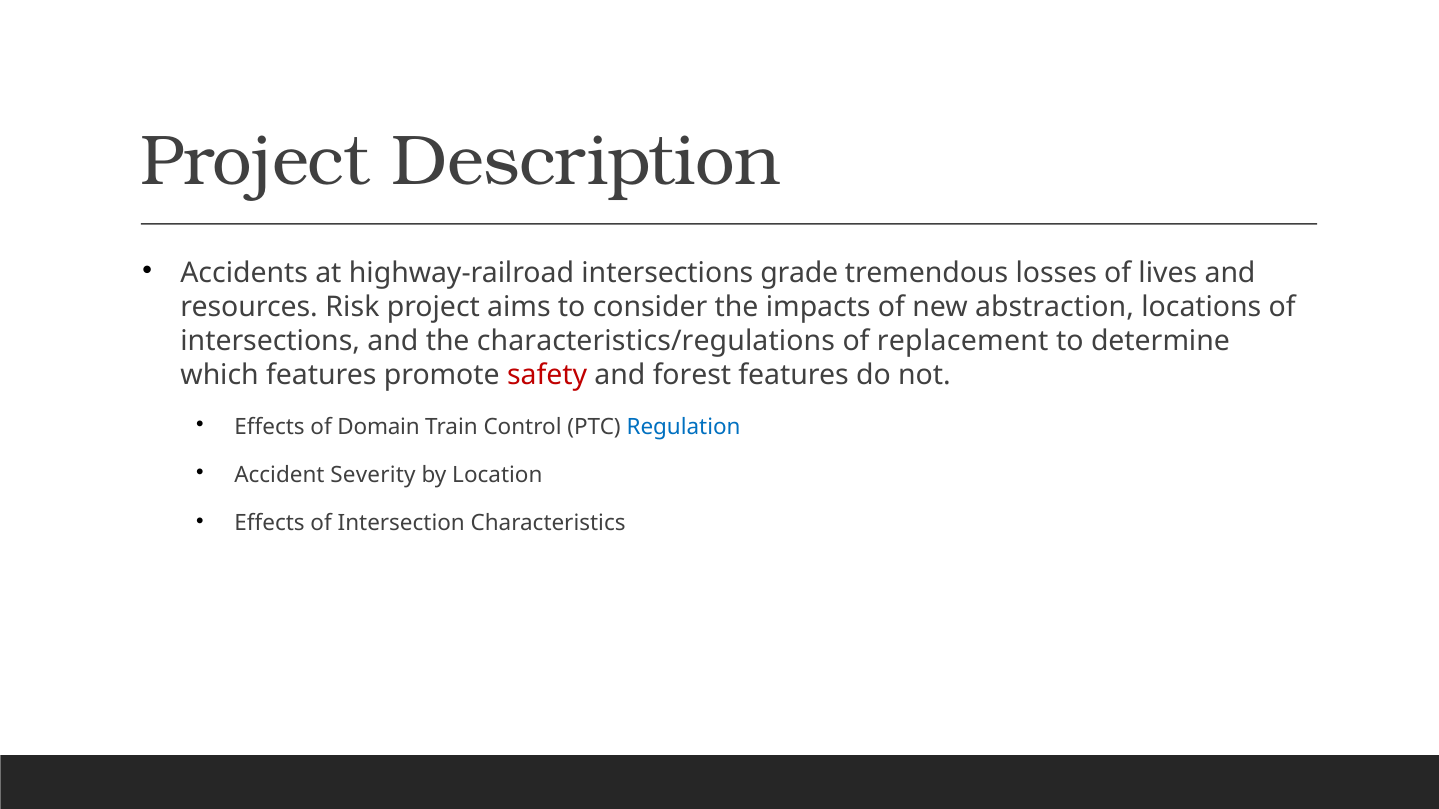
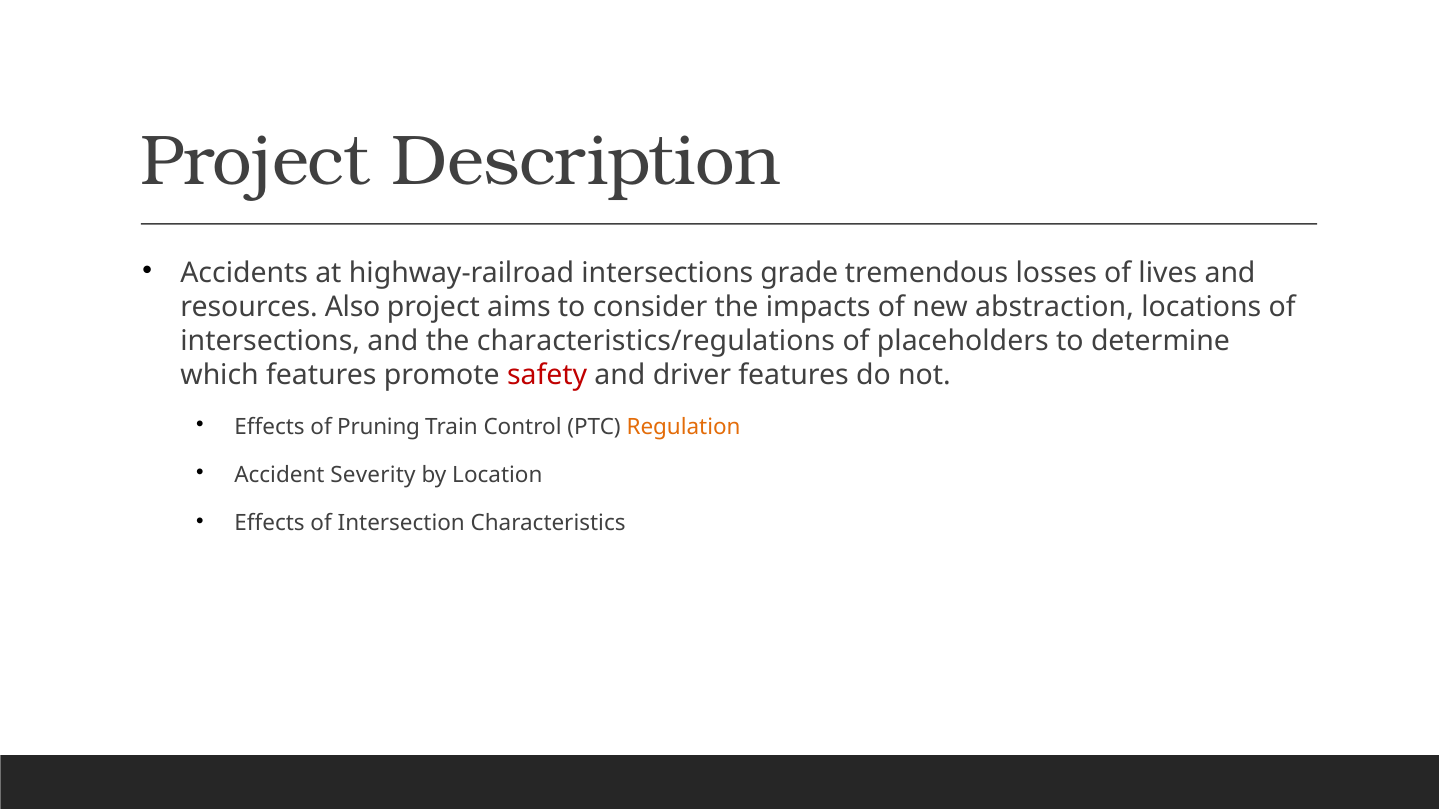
Risk: Risk -> Also (353, 307)
replacement: replacement -> placeholders (963, 342)
forest: forest -> driver (692, 376)
Domain: Domain -> Pruning (379, 427)
Regulation colour: blue -> orange (684, 427)
